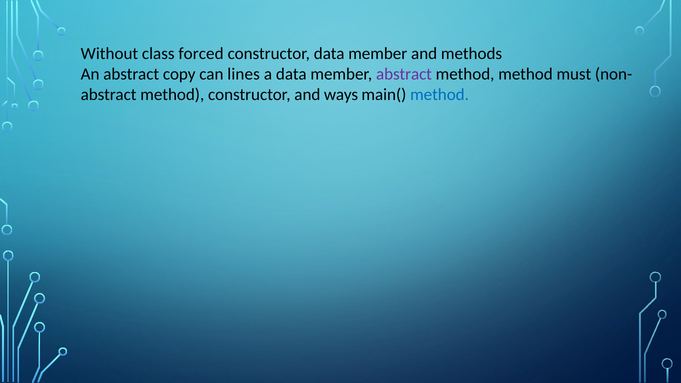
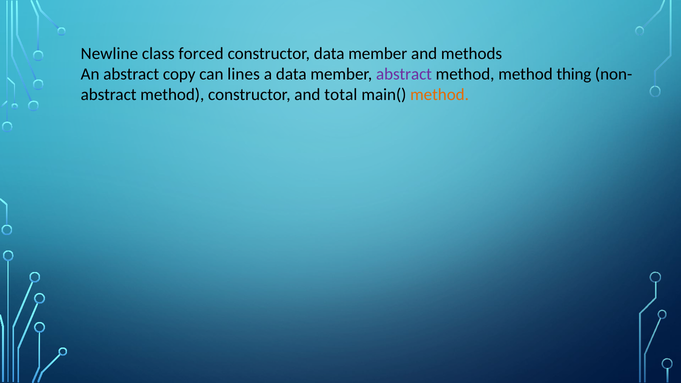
Without: Without -> Newline (109, 54)
must: must -> thing (574, 74)
ways: ways -> total (341, 95)
method colour: blue -> orange (440, 95)
